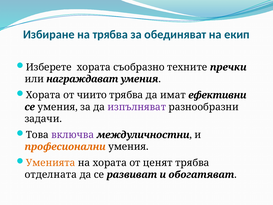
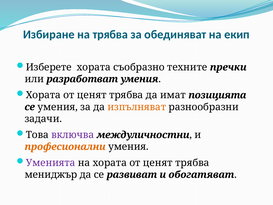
награждават: награждават -> разработват (82, 79)
чиито: чиито -> ценят (92, 95)
ефективни: ефективни -> позицията (217, 95)
изпълняват colour: purple -> orange (137, 107)
Уменията colour: orange -> purple (51, 163)
отделната: отделната -> мениджър (51, 174)
